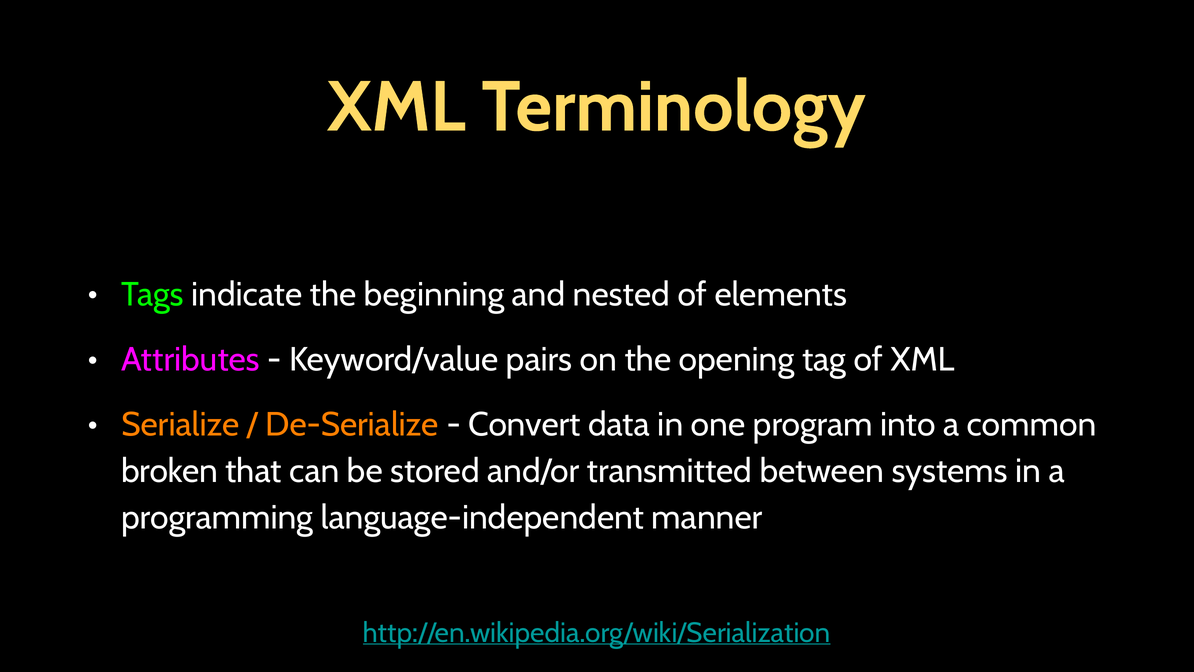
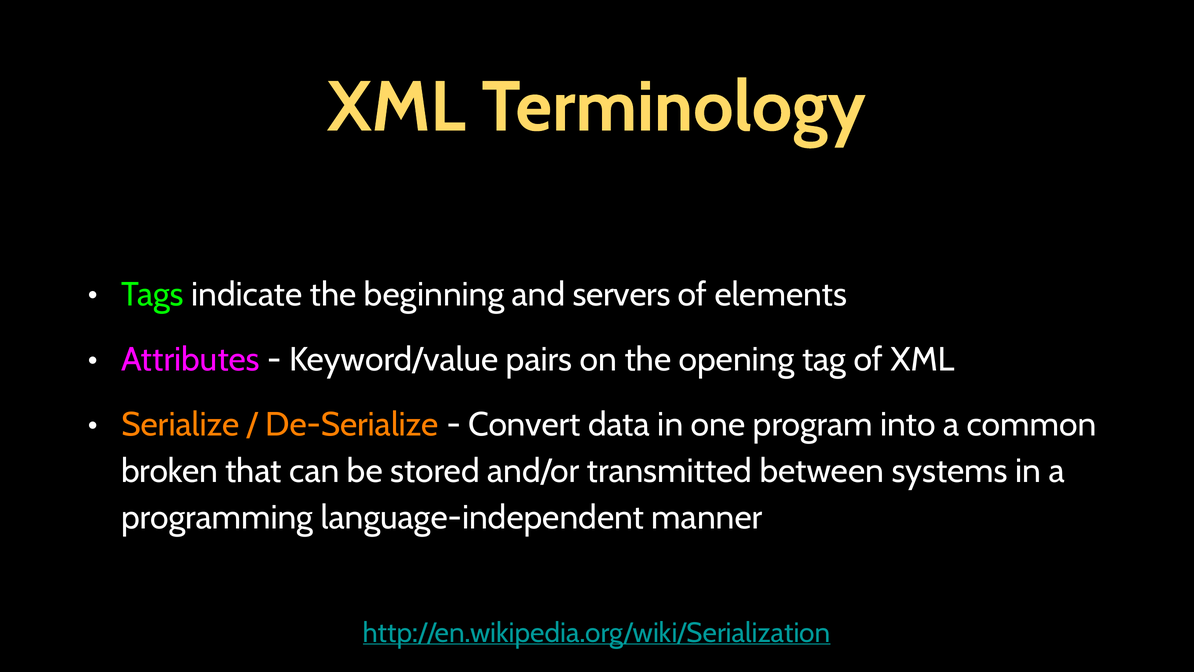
nested: nested -> servers (622, 295)
